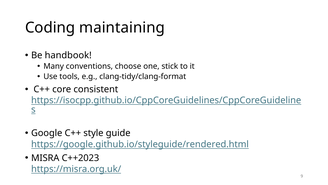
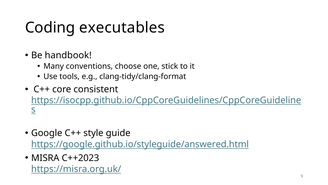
maintaining: maintaining -> executables (122, 28)
https://google.github.io/styleguide/rendered.html: https://google.github.io/styleguide/rendered.html -> https://google.github.io/styleguide/answered.html (140, 144)
